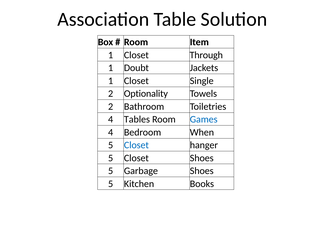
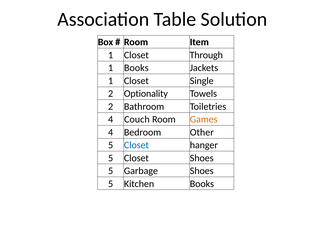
1 Doubt: Doubt -> Books (136, 68)
Tables: Tables -> Couch (137, 119)
Games colour: blue -> orange (204, 119)
When: When -> Other (202, 132)
